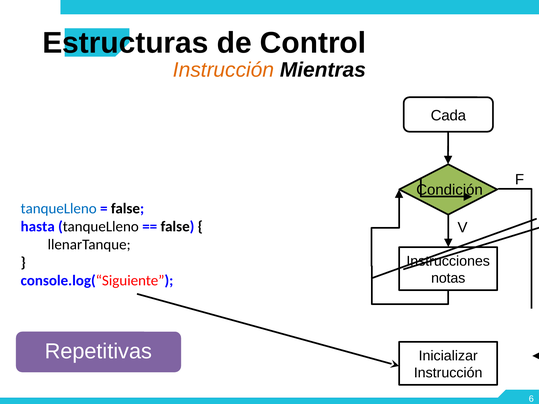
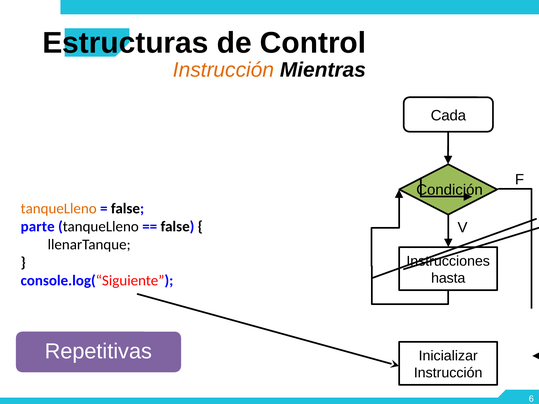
tanqueLleno colour: blue -> orange (59, 209)
hasta: hasta -> parte (38, 227)
notas: notas -> hasta (448, 278)
